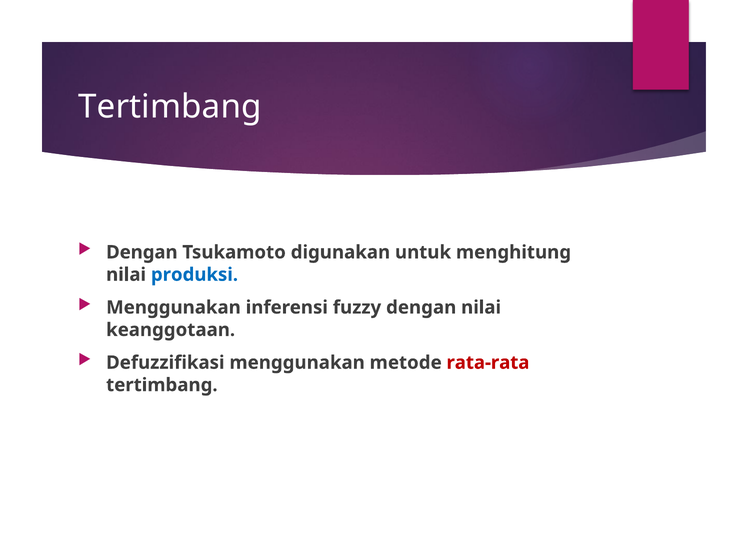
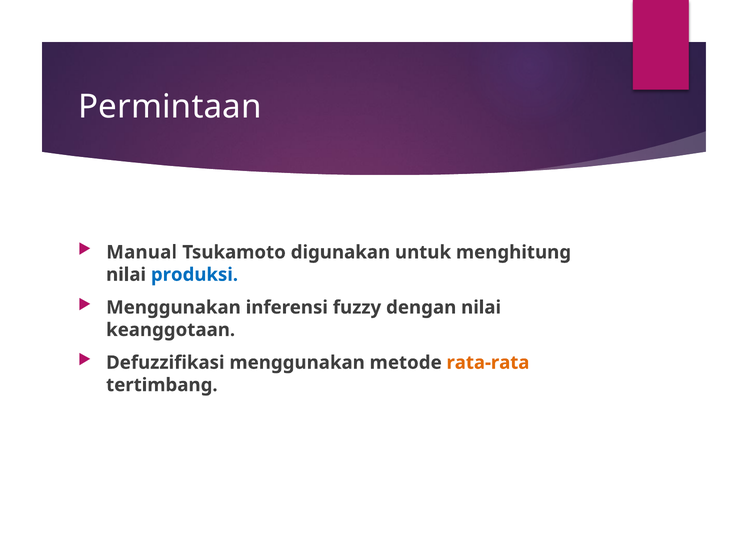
Tertimbang: Tertimbang -> Permintaan (170, 107)
Dengan: Dengan -> Manual (142, 252)
rata-rata colour: red -> orange (488, 363)
